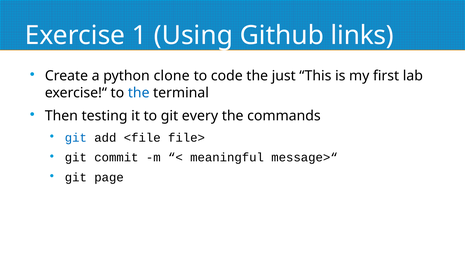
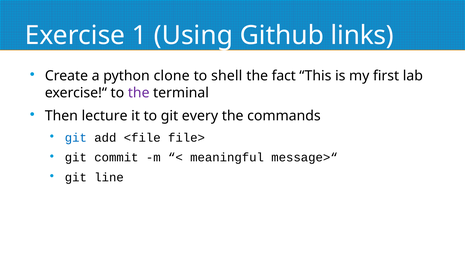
code: code -> shell (227, 76)
just: just -> fact (284, 76)
the colour: blue -> purple (139, 93)
testing: testing -> lecture (105, 116)
page: page -> line (109, 177)
